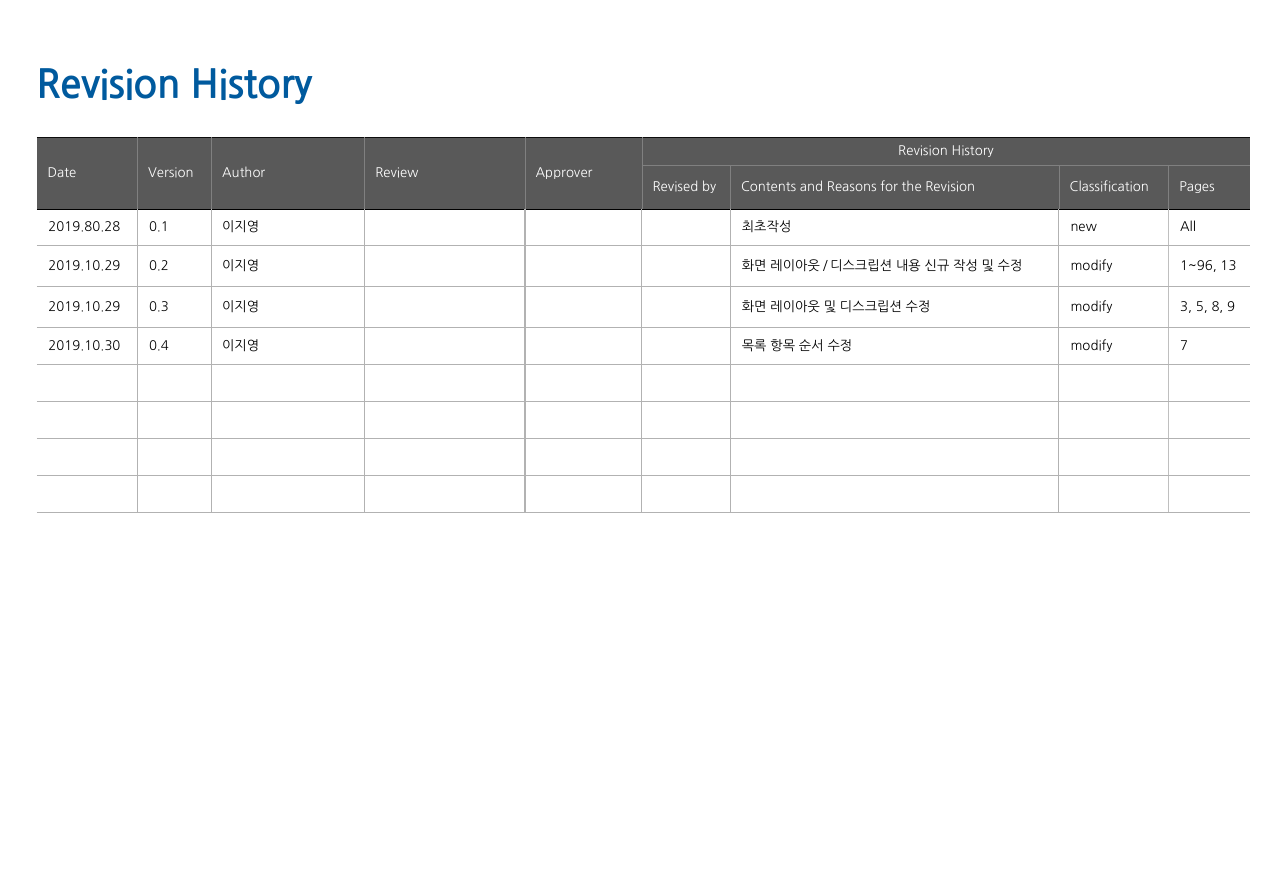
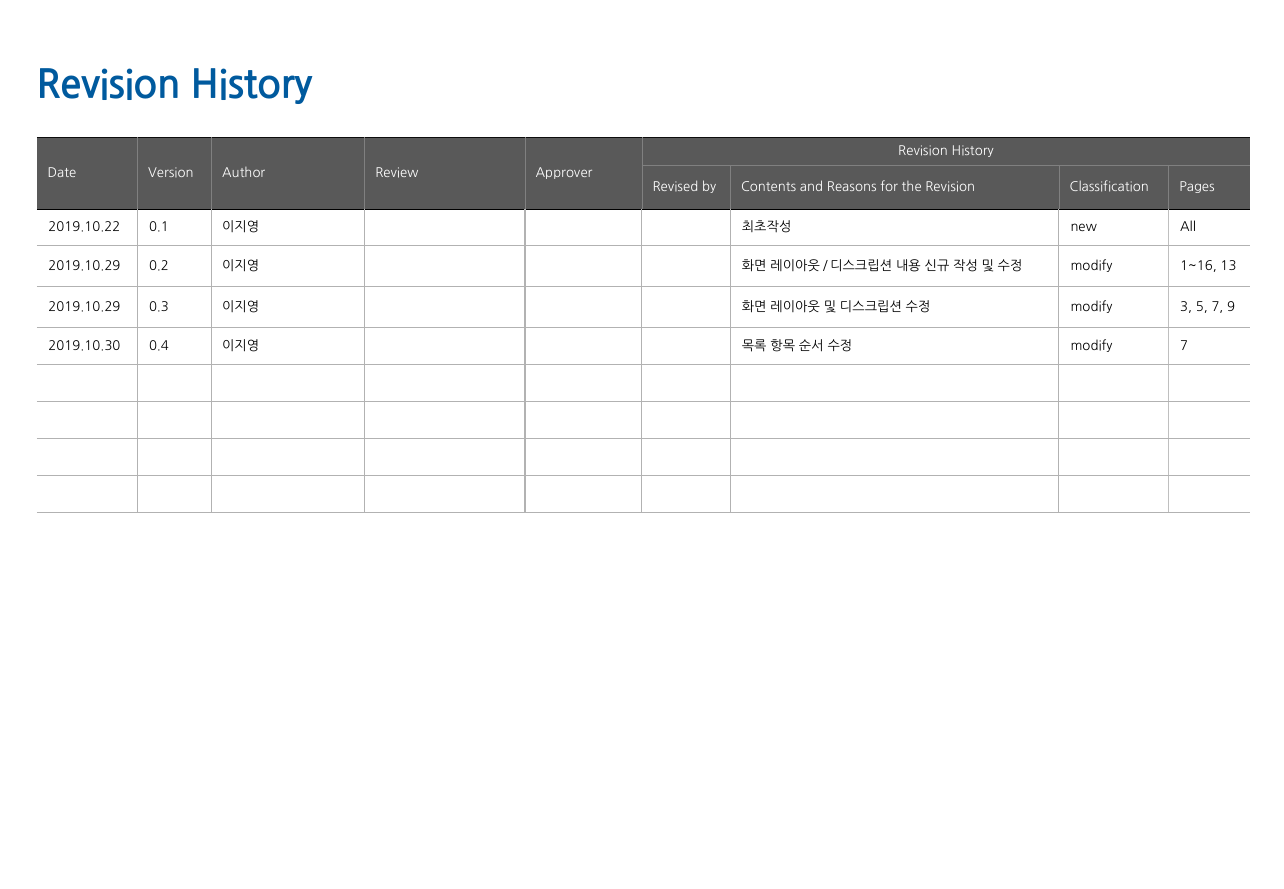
2019.80.28: 2019.80.28 -> 2019.10.22 (84, 228)
1~96: 1~96 -> 1~16 (1198, 266)
5 8: 8 -> 7 (1218, 307)
